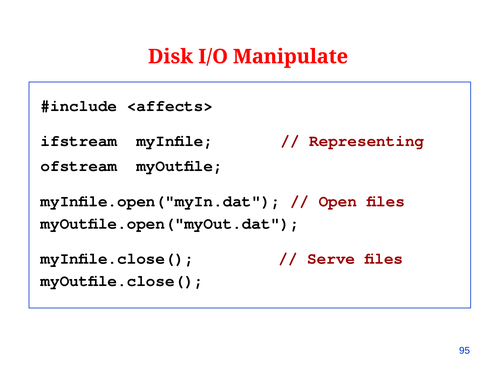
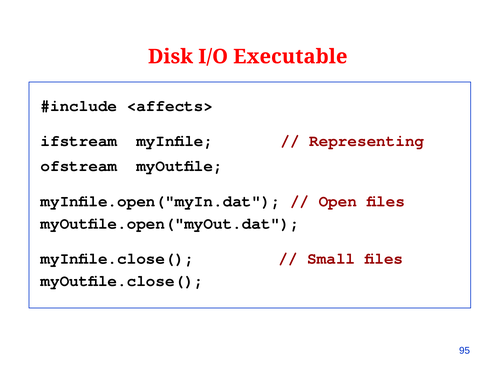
Manipulate: Manipulate -> Executable (290, 57)
Serve: Serve -> Small (331, 259)
